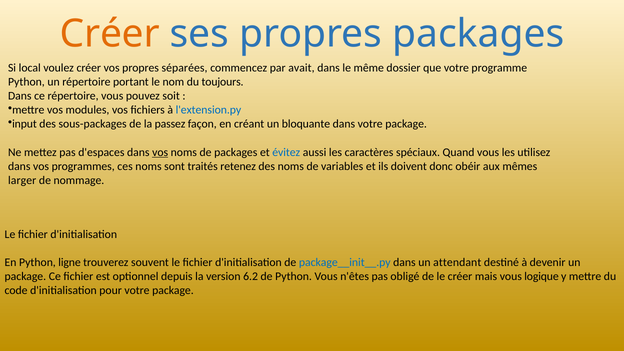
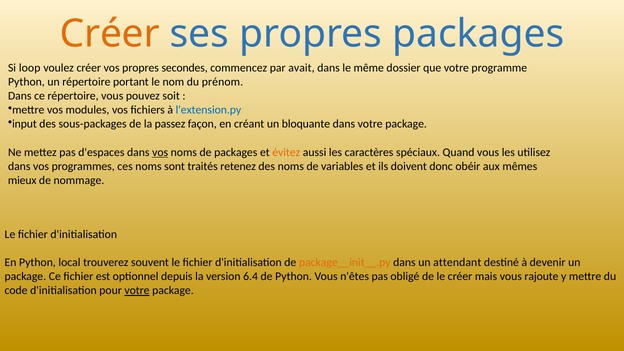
local: local -> loop (30, 68)
séparées: séparées -> secondes (185, 68)
toujours: toujours -> prénom (222, 82)
évitez colour: blue -> orange (286, 152)
larger: larger -> mieux (22, 180)
ligne: ligne -> local (69, 262)
package__init__.py colour: blue -> orange (345, 262)
6.2: 6.2 -> 6.4 (251, 276)
logique: logique -> rajoute (541, 276)
votre underline: none -> present (137, 291)
